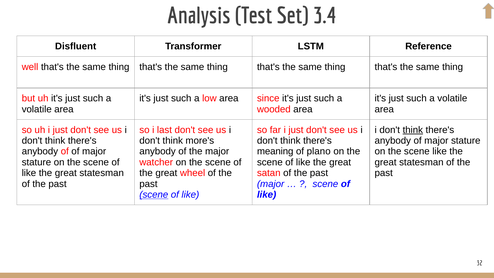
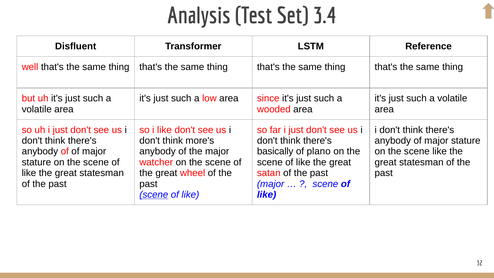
i last: last -> like (164, 130)
think underline: present -> none (413, 130)
meaning: meaning -> basically (275, 151)
